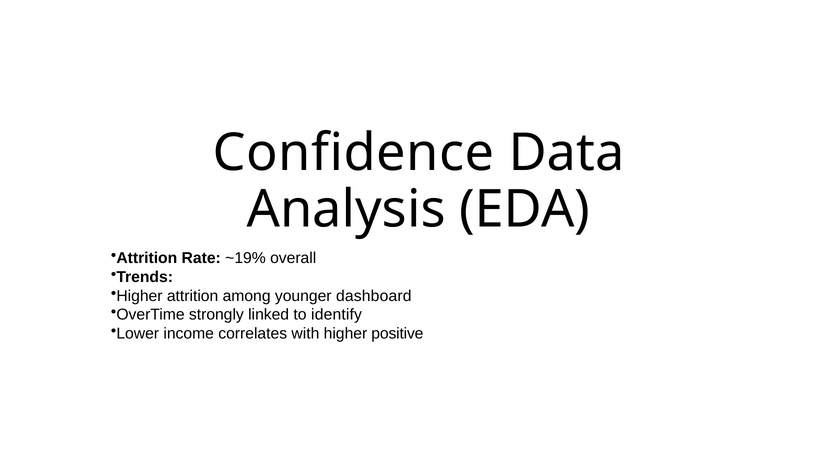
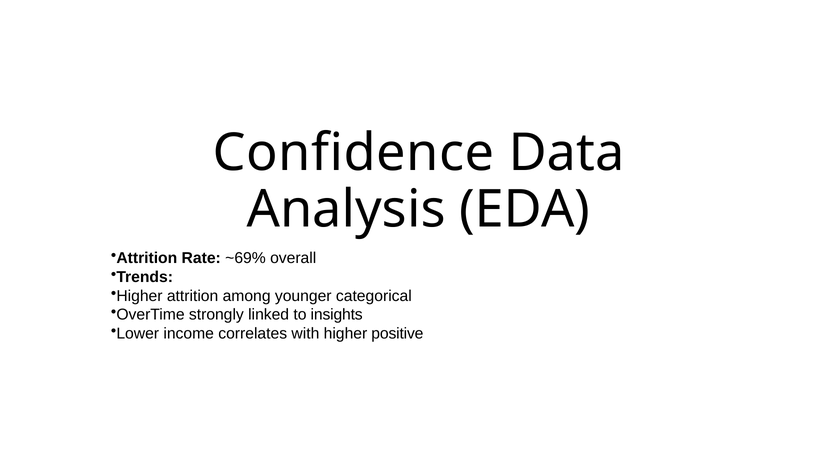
~19%: ~19% -> ~69% (246, 258)
dashboard: dashboard -> categorical (374, 296)
identify: identify -> insights (337, 315)
